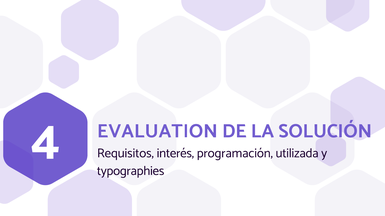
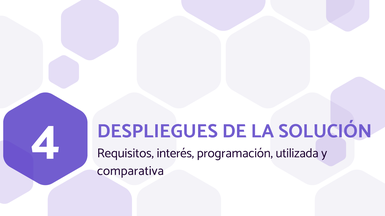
EVALUATION: EVALUATION -> DESPLIEGUES (157, 131)
typographies: typographies -> comparativa (130, 171)
